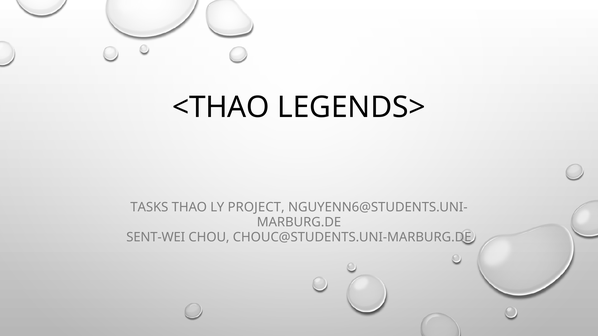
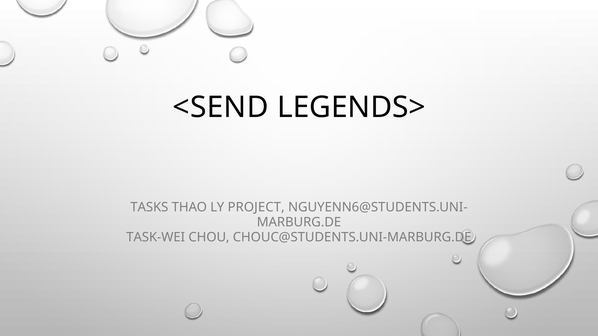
<THAO: <THAO -> <SEND (221, 107)
SENT-WEI: SENT-WEI -> TASK-WEI (156, 238)
